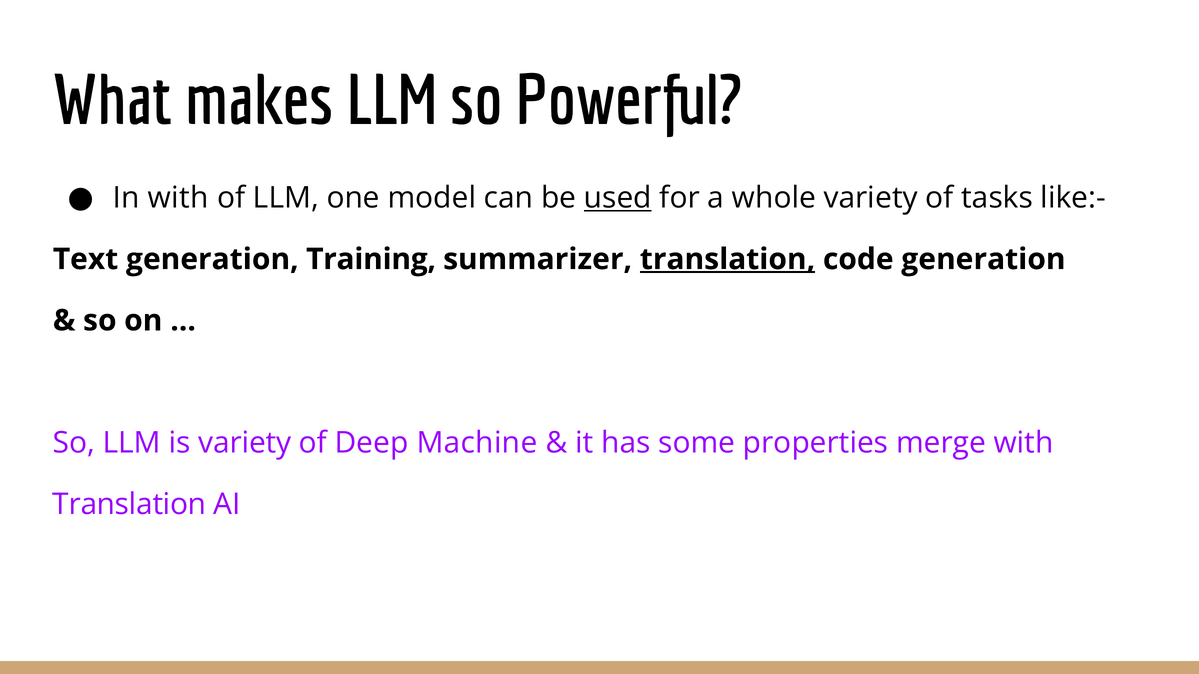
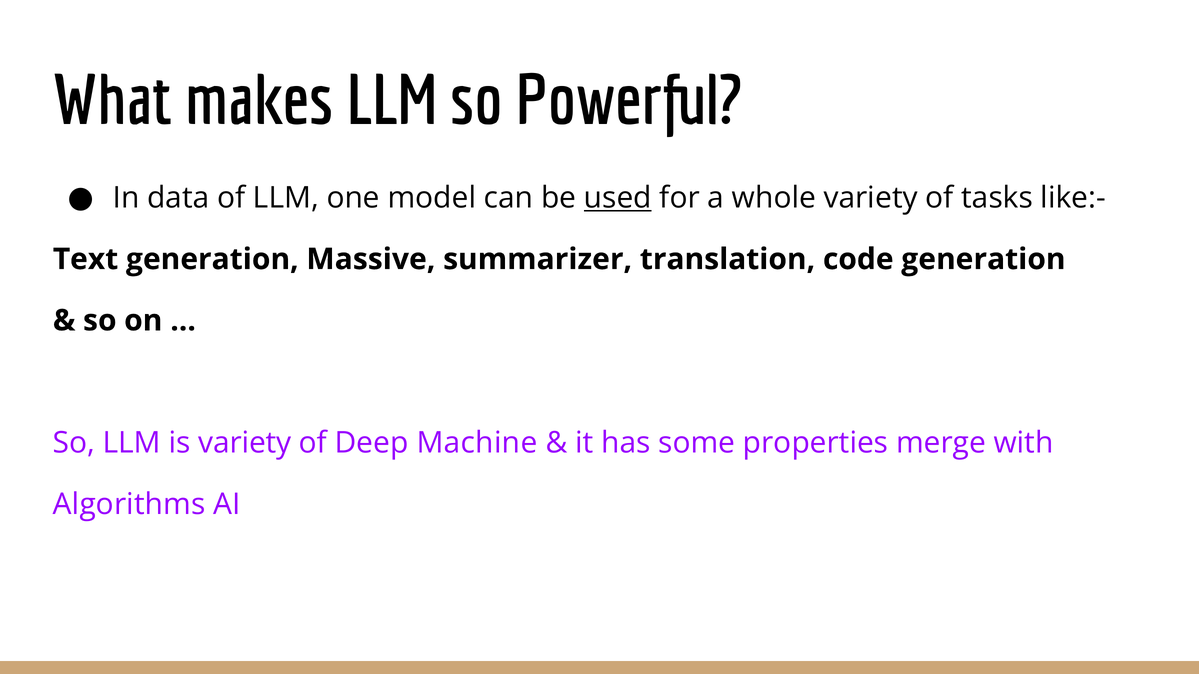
In with: with -> data (178, 198)
Training: Training -> Massive (371, 259)
translation underline: present -> none (728, 259)
Translation: Translation -> Algorithms (129, 505)
